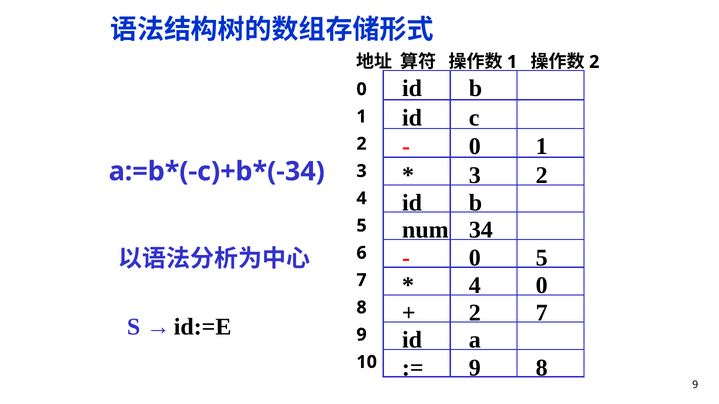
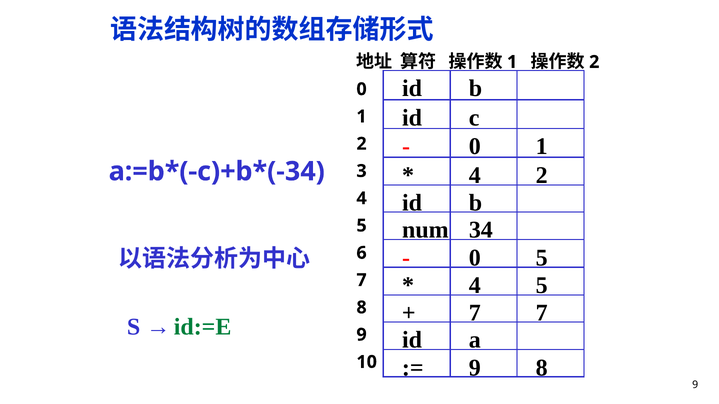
3: 3 -> 4 (475, 175)
0: 0 -> 5 (542, 286)
2: 2 -> 7 (475, 313)
id:=E colour: black -> green (203, 327)
